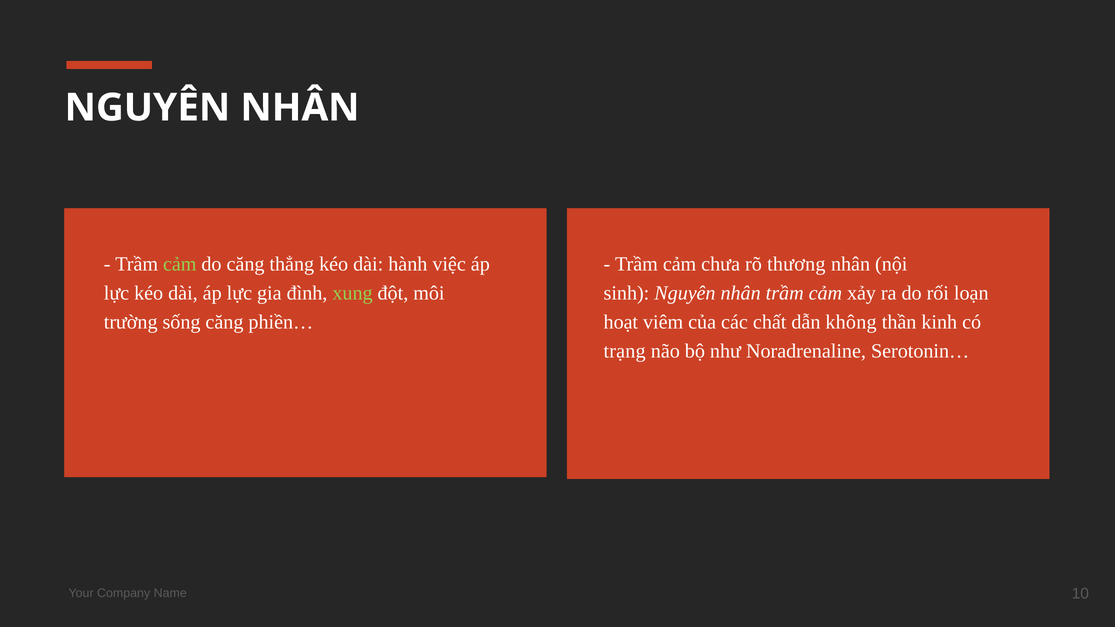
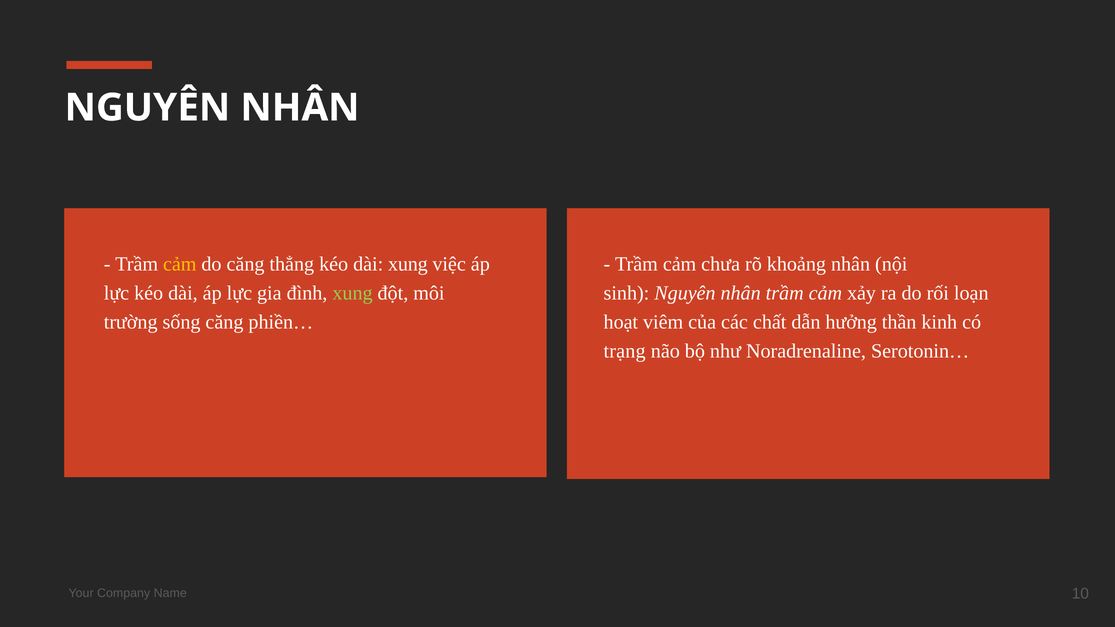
cảm colour: light green -> yellow (180, 264)
dài hành: hành -> xung (408, 264)
thương: thương -> khoảng (796, 264)
không: không -> hưởng (851, 322)
